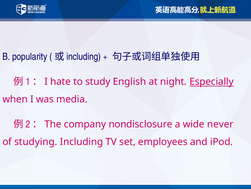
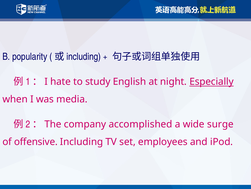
nondisclosure: nondisclosure -> accomplished (140, 124)
never: never -> surge (220, 124)
studying: studying -> offensive (36, 141)
